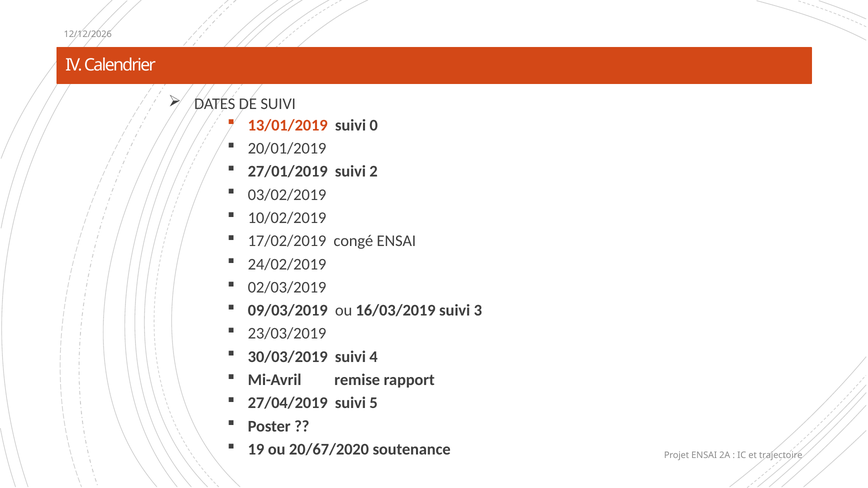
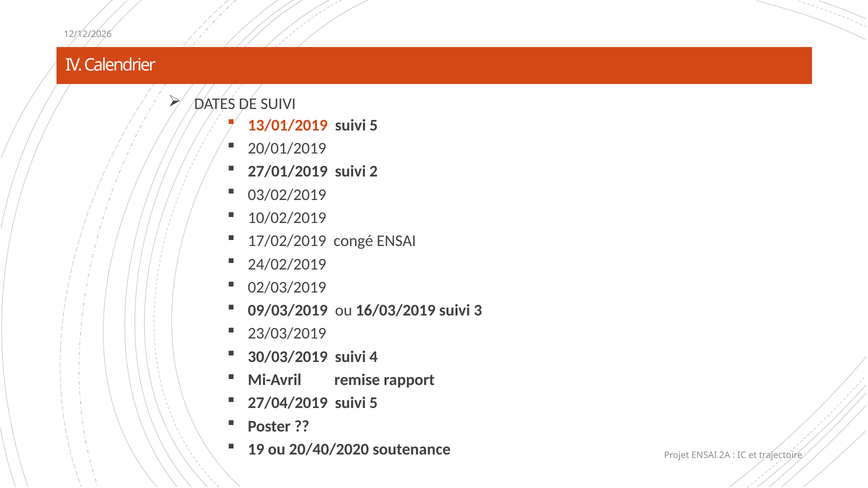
13/01/2019 suivi 0: 0 -> 5 (374, 125)
20/67/2020: 20/67/2020 -> 20/40/2020 (329, 450)
